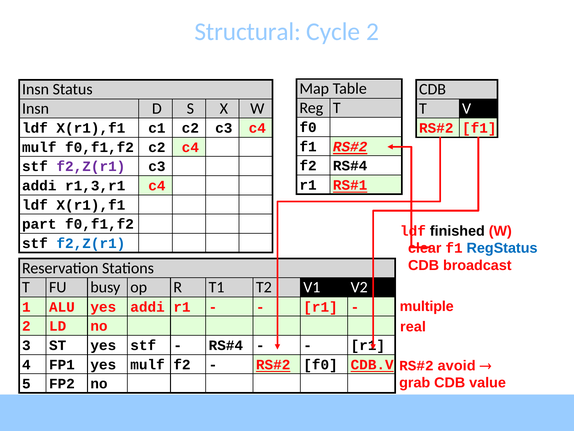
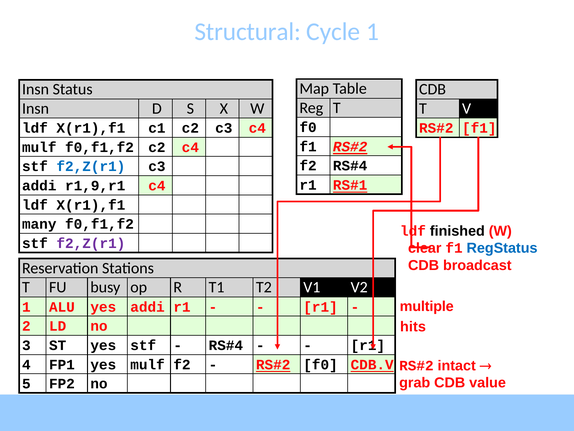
Cycle 2: 2 -> 1 (373, 32)
f2,Z(r1 colour: purple -> blue (91, 166)
r1,3,r1: r1,3,r1 -> r1,9,r1 (95, 186)
part: part -> many (39, 224)
f2,Z(r1 colour: blue -> purple (91, 243)
real: real -> hits (413, 326)
avoid: avoid -> intact (457, 365)
